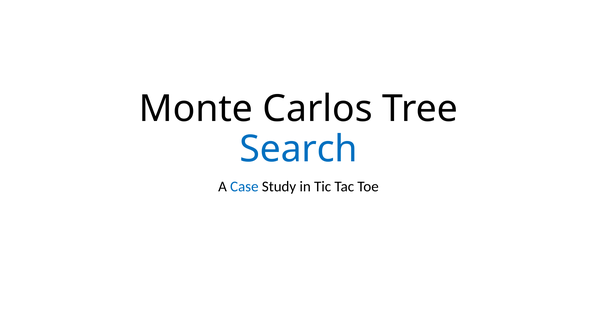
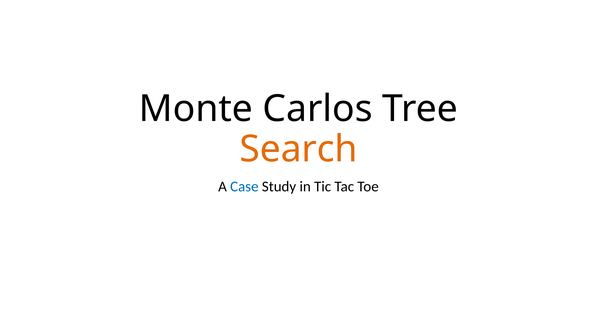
Search colour: blue -> orange (299, 149)
